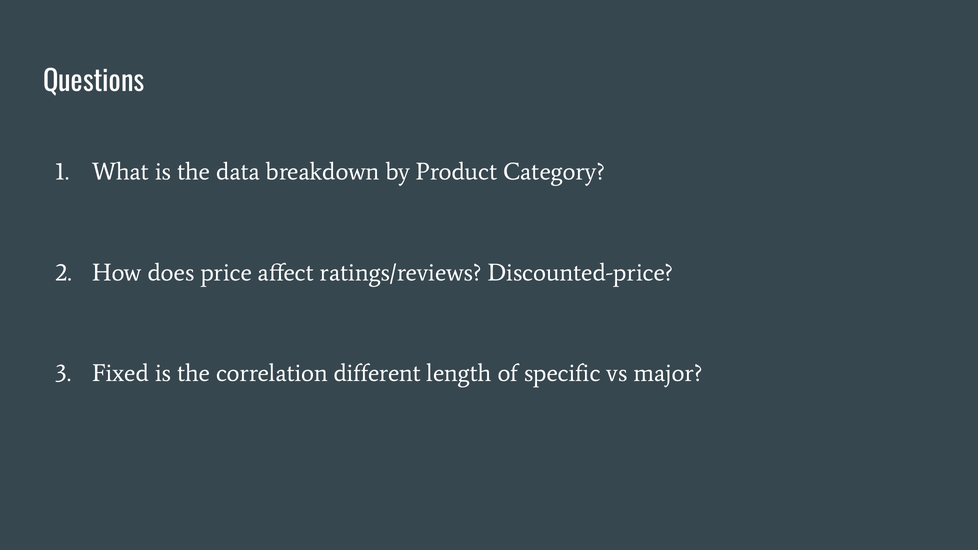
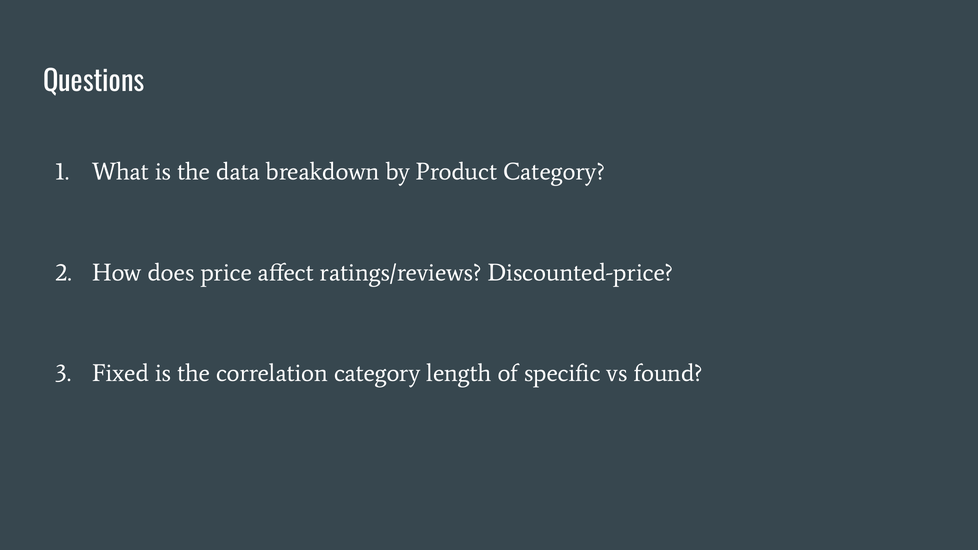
correlation different: different -> category (377, 373)
major: major -> found (668, 373)
